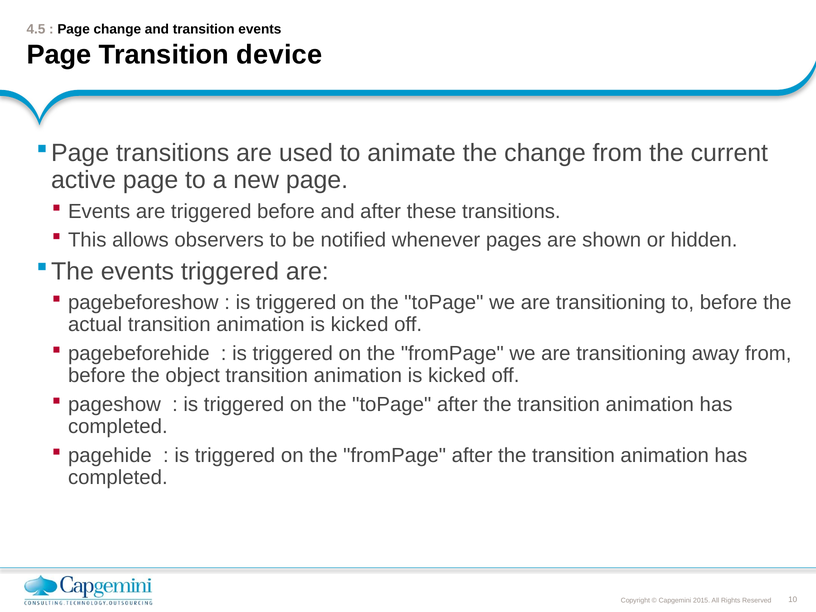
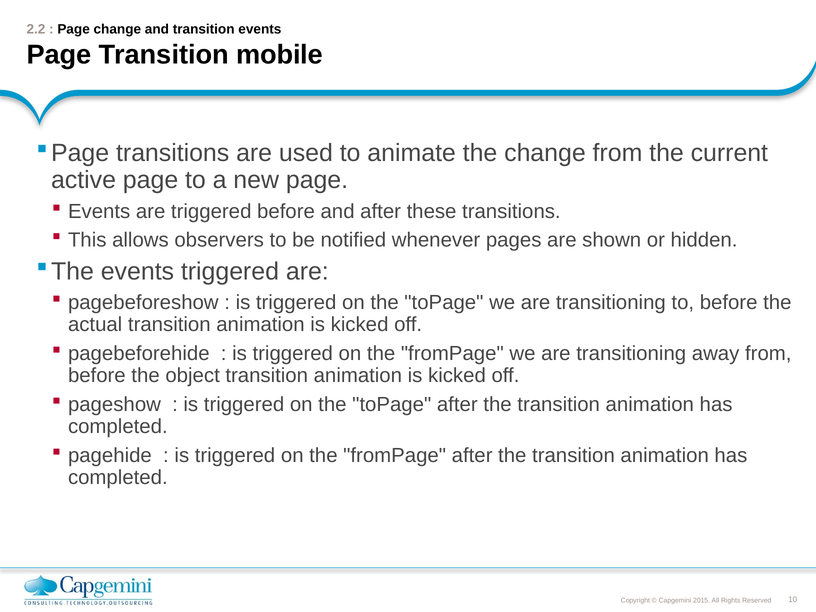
4.5: 4.5 -> 2.2 (36, 29)
device: device -> mobile (280, 55)
